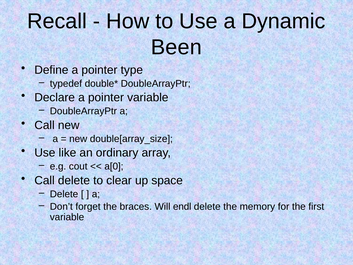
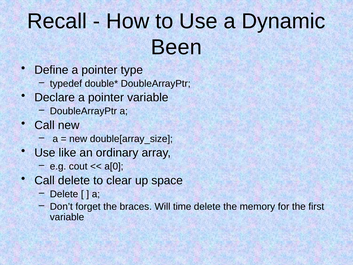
endl: endl -> time (182, 206)
